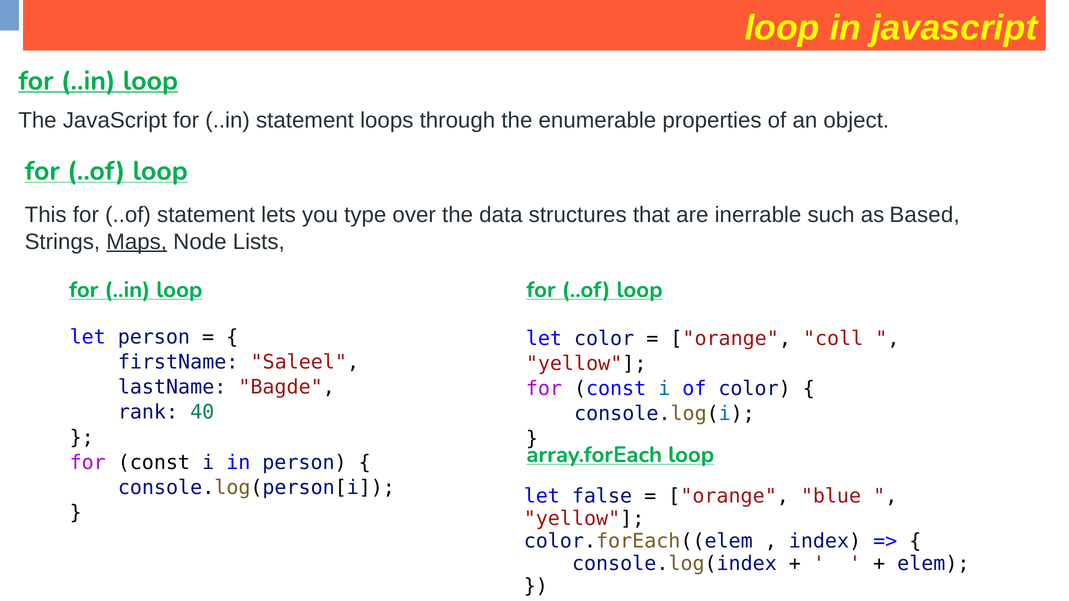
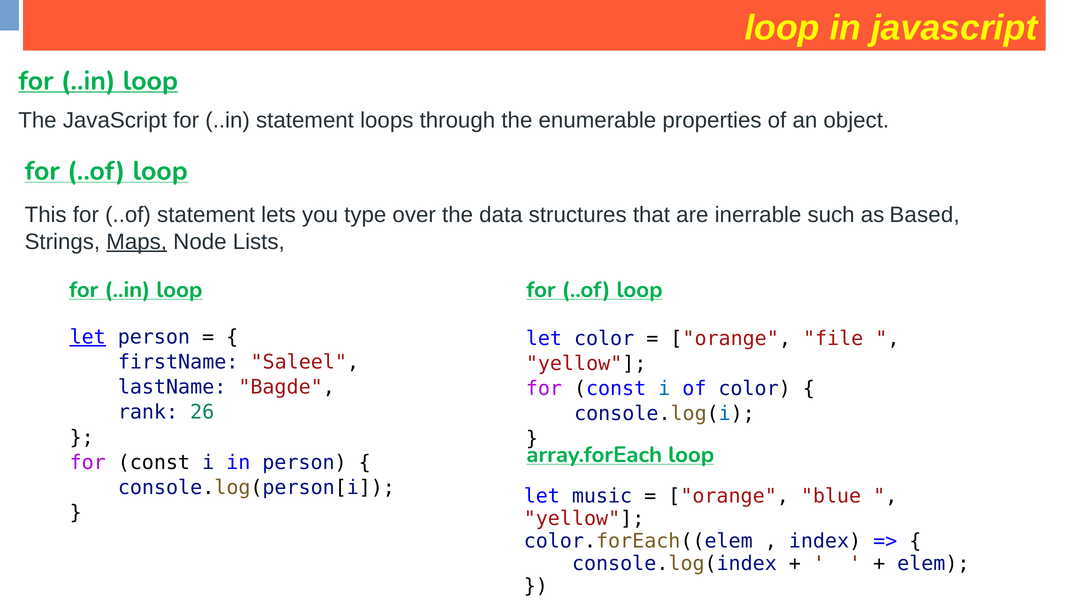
let underline: none -> present (88, 337)
coll: coll -> file (833, 339)
40: 40 -> 26 (202, 413)
false: false -> music (602, 496)
